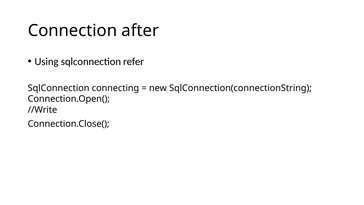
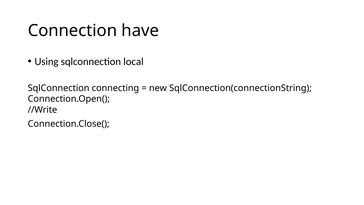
after: after -> have (140, 31)
refer: refer -> local (133, 62)
